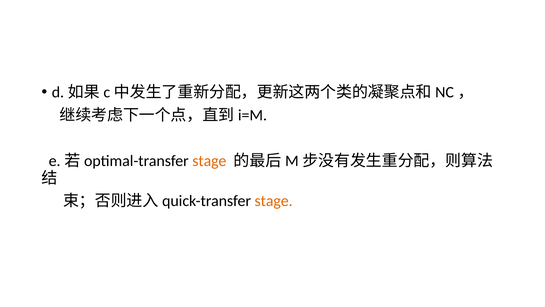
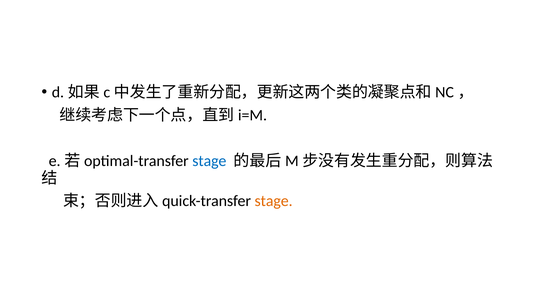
stage colour: orange -> blue (209, 161)
